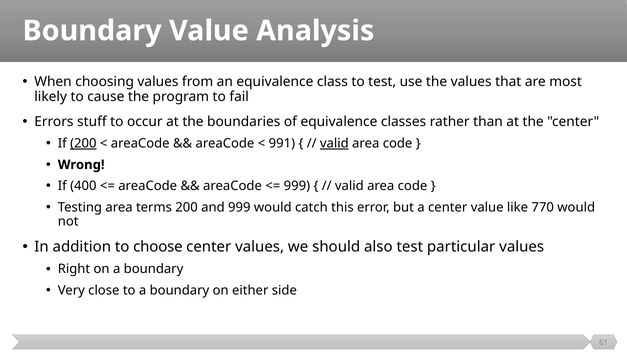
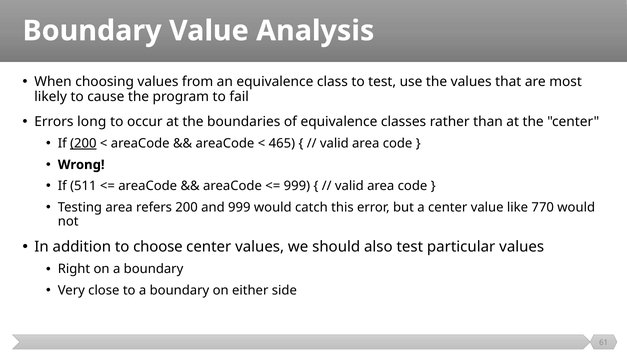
stuff: stuff -> long (92, 122)
991: 991 -> 465 (282, 144)
valid underline: present -> none (334, 144)
400: 400 -> 511 (83, 186)
terms: terms -> refers (154, 208)
